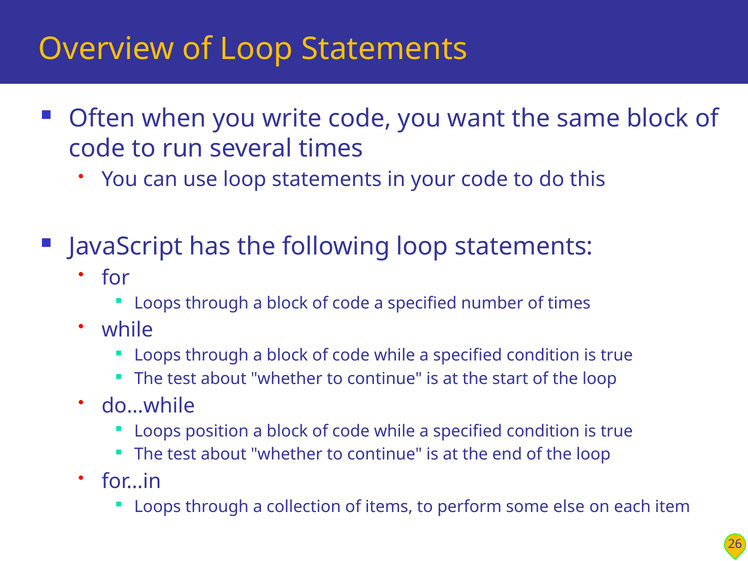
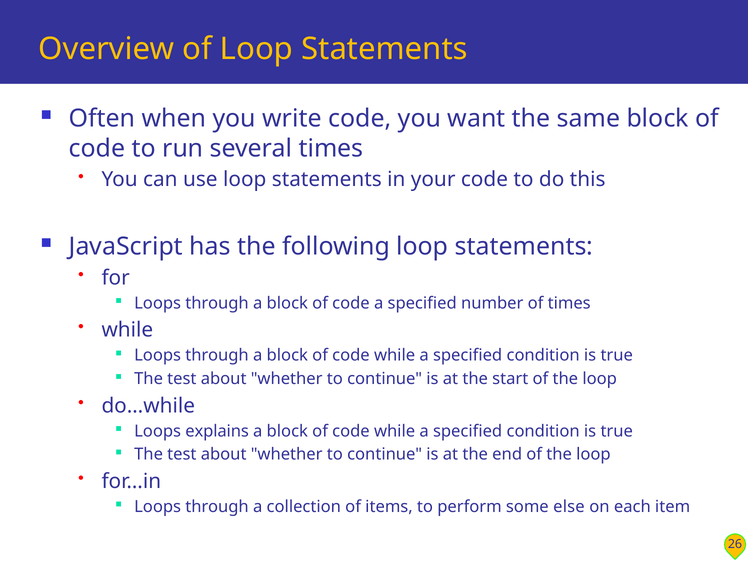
position: position -> explains (217, 431)
